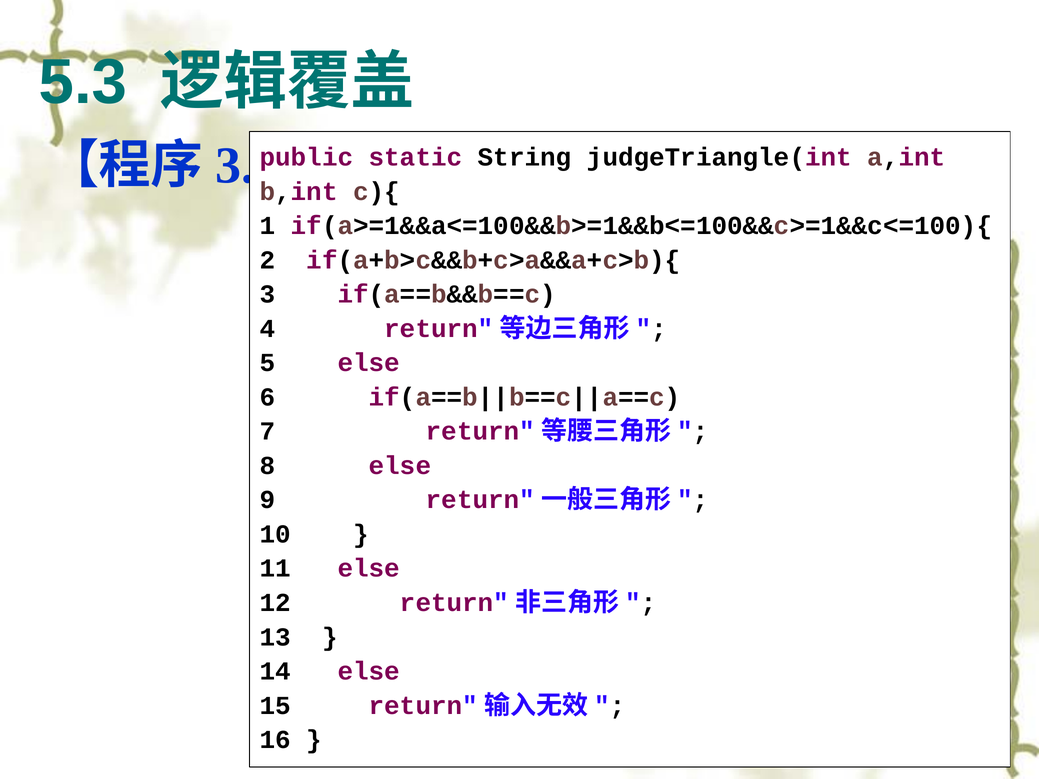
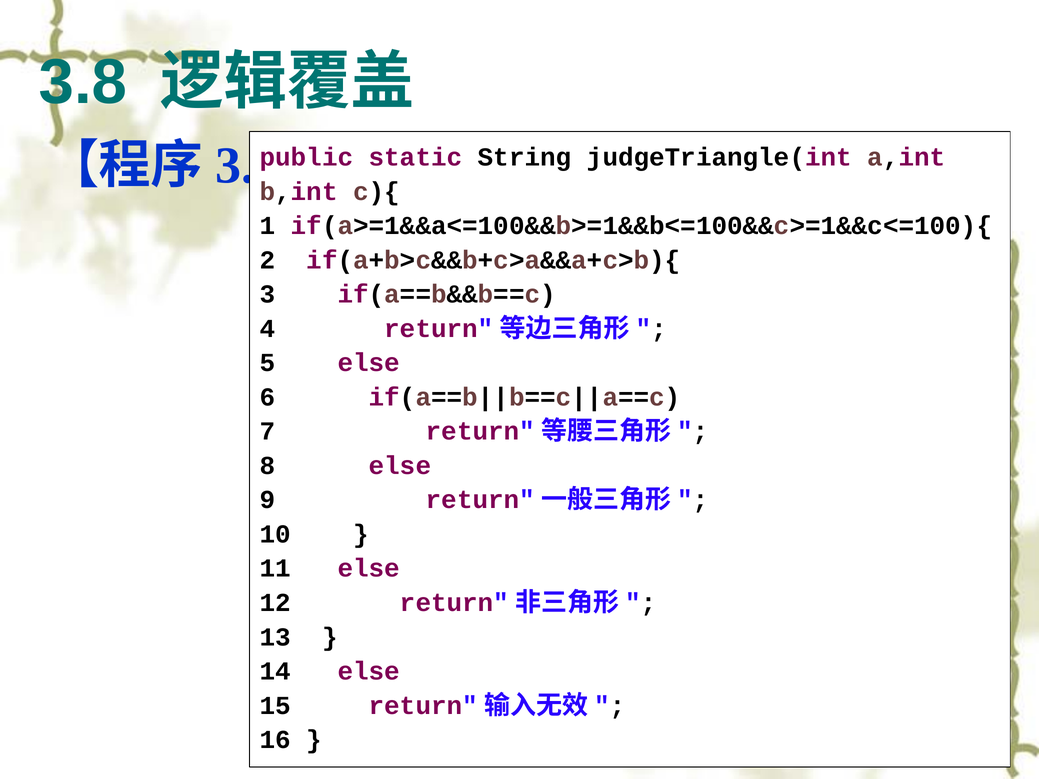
5.3: 5.3 -> 3.8 (83, 83)
